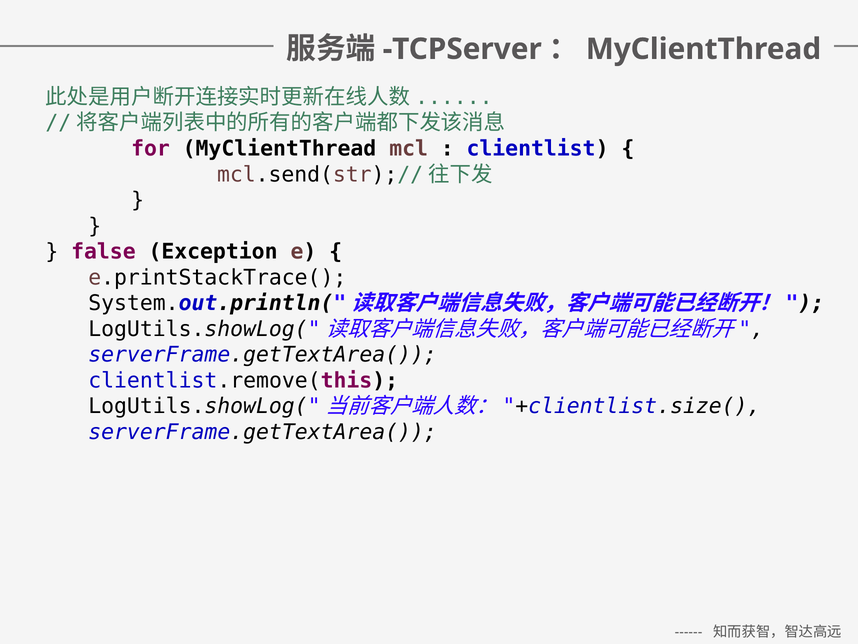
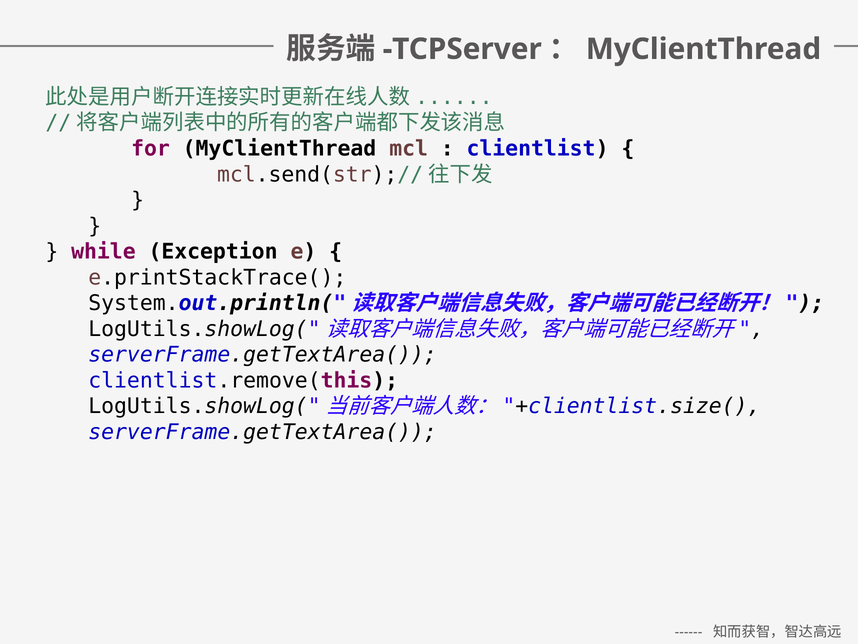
false: false -> while (103, 252)
